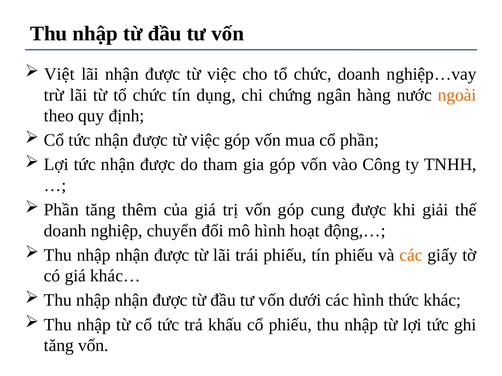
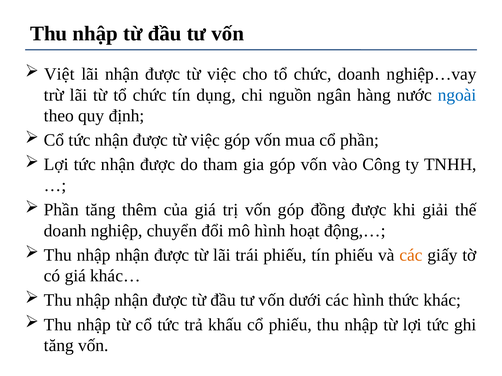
chứng: chứng -> nguồn (290, 95)
ngoài colour: orange -> blue (457, 95)
cung: cung -> đồng (328, 210)
